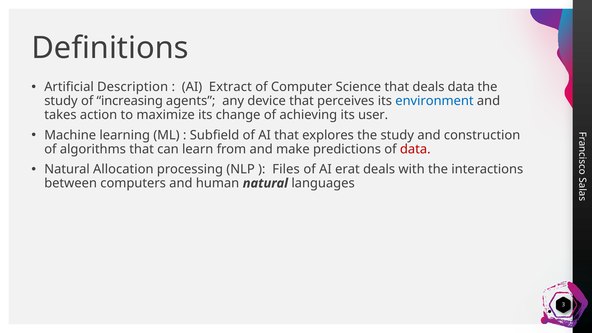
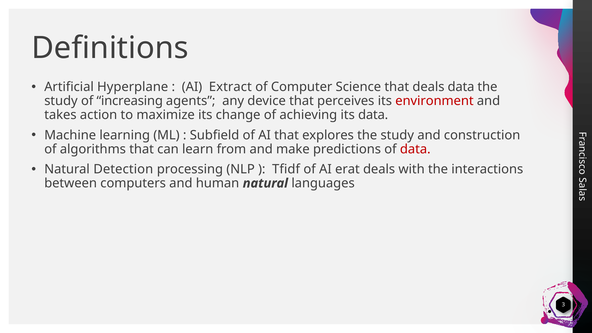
Description: Description -> Hyperplane (133, 87)
environment colour: blue -> red (434, 101)
its user: user -> data (373, 115)
Allocation: Allocation -> Detection (123, 169)
Files: Files -> Tfidf (286, 169)
